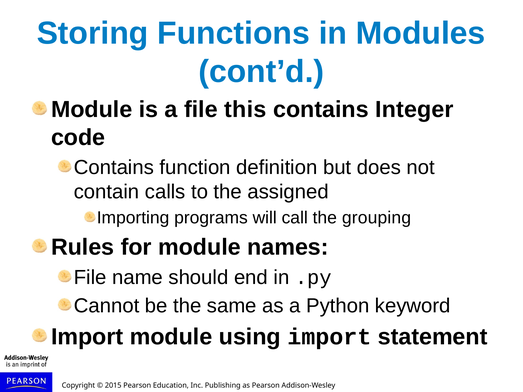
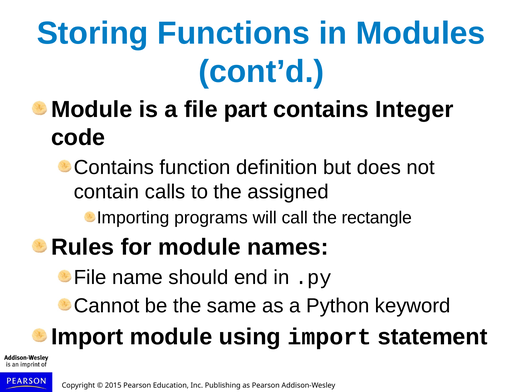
this: this -> part (246, 110)
grouping: grouping -> rectangle (377, 218)
